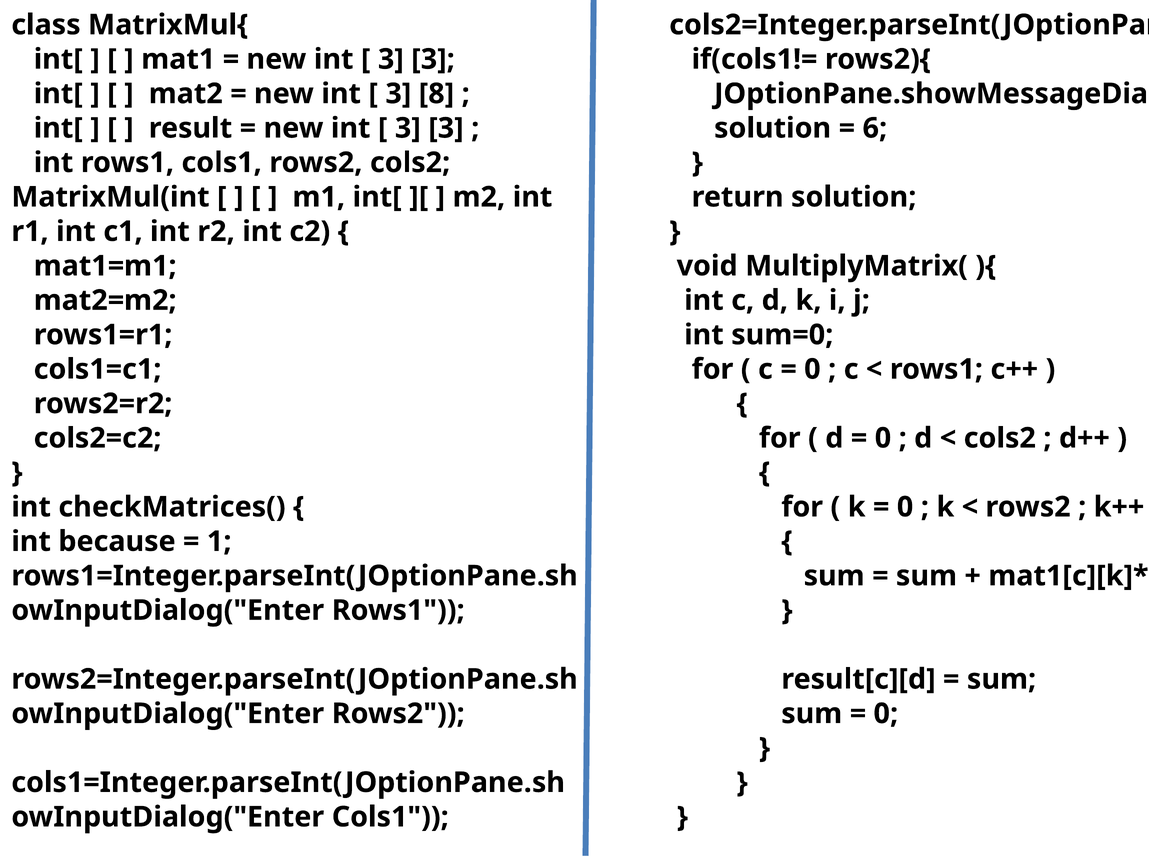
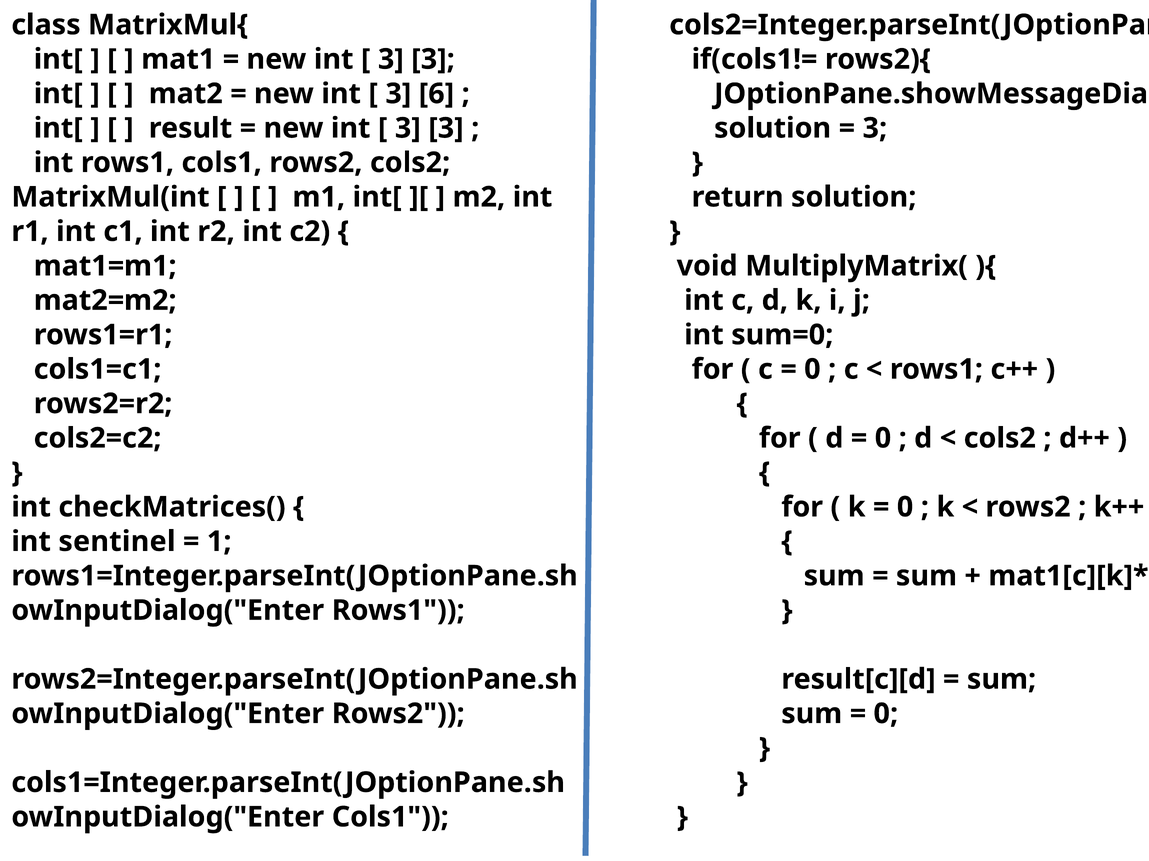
8: 8 -> 6 (436, 94)
6: 6 -> 3 (875, 128)
because: because -> sentinel (117, 542)
